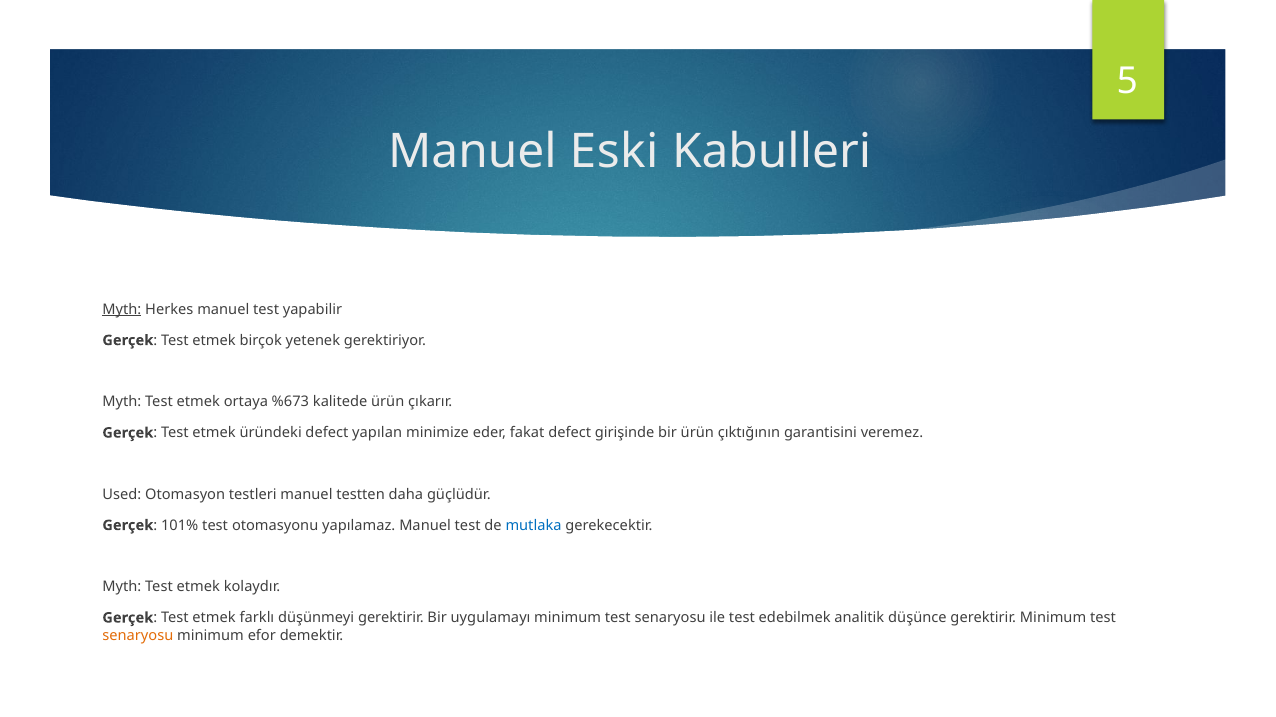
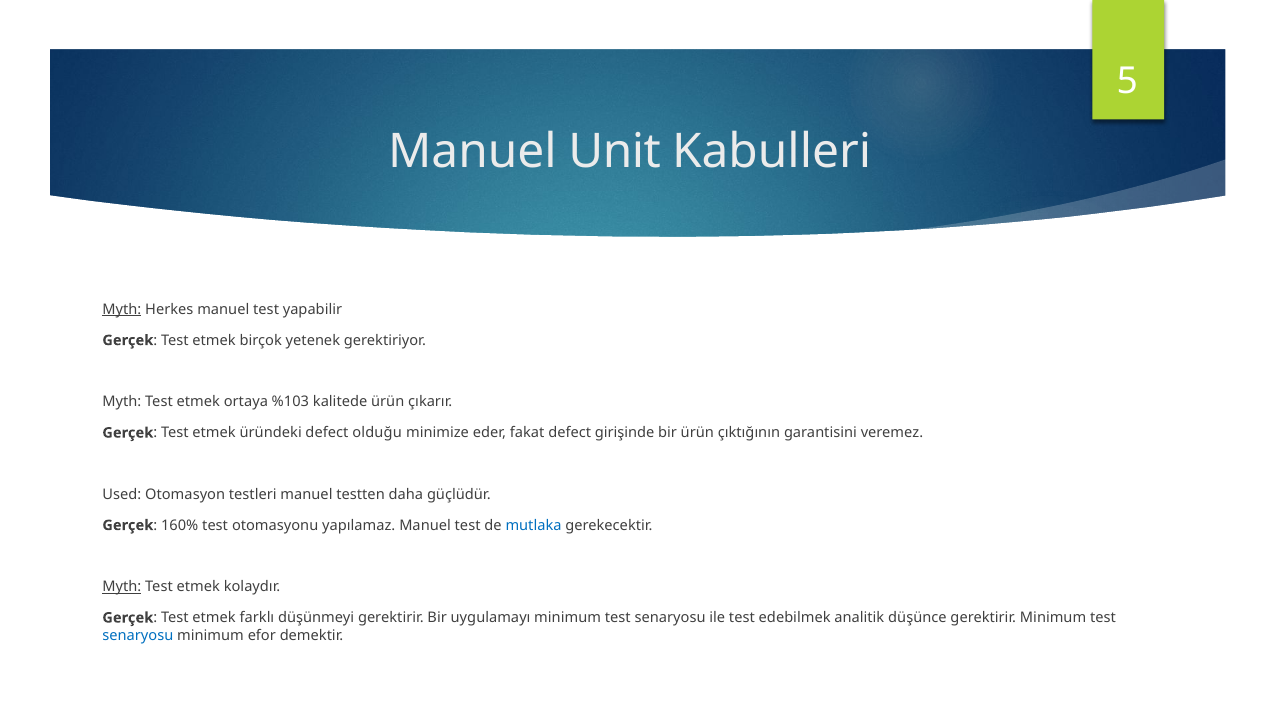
Eski: Eski -> Unit (615, 152)
%673: %673 -> %103 (290, 402)
yapılan: yapılan -> olduğu (377, 433)
101%: 101% -> 160% (180, 526)
Myth underline: none -> present (122, 588)
senaryosu colour: orange -> blue (138, 636)
